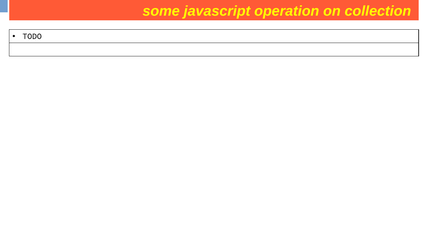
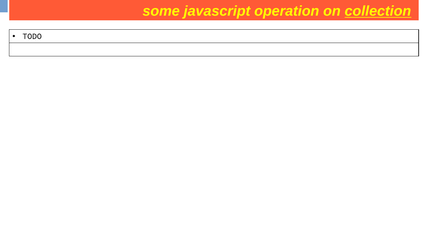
collection underline: none -> present (378, 11)
